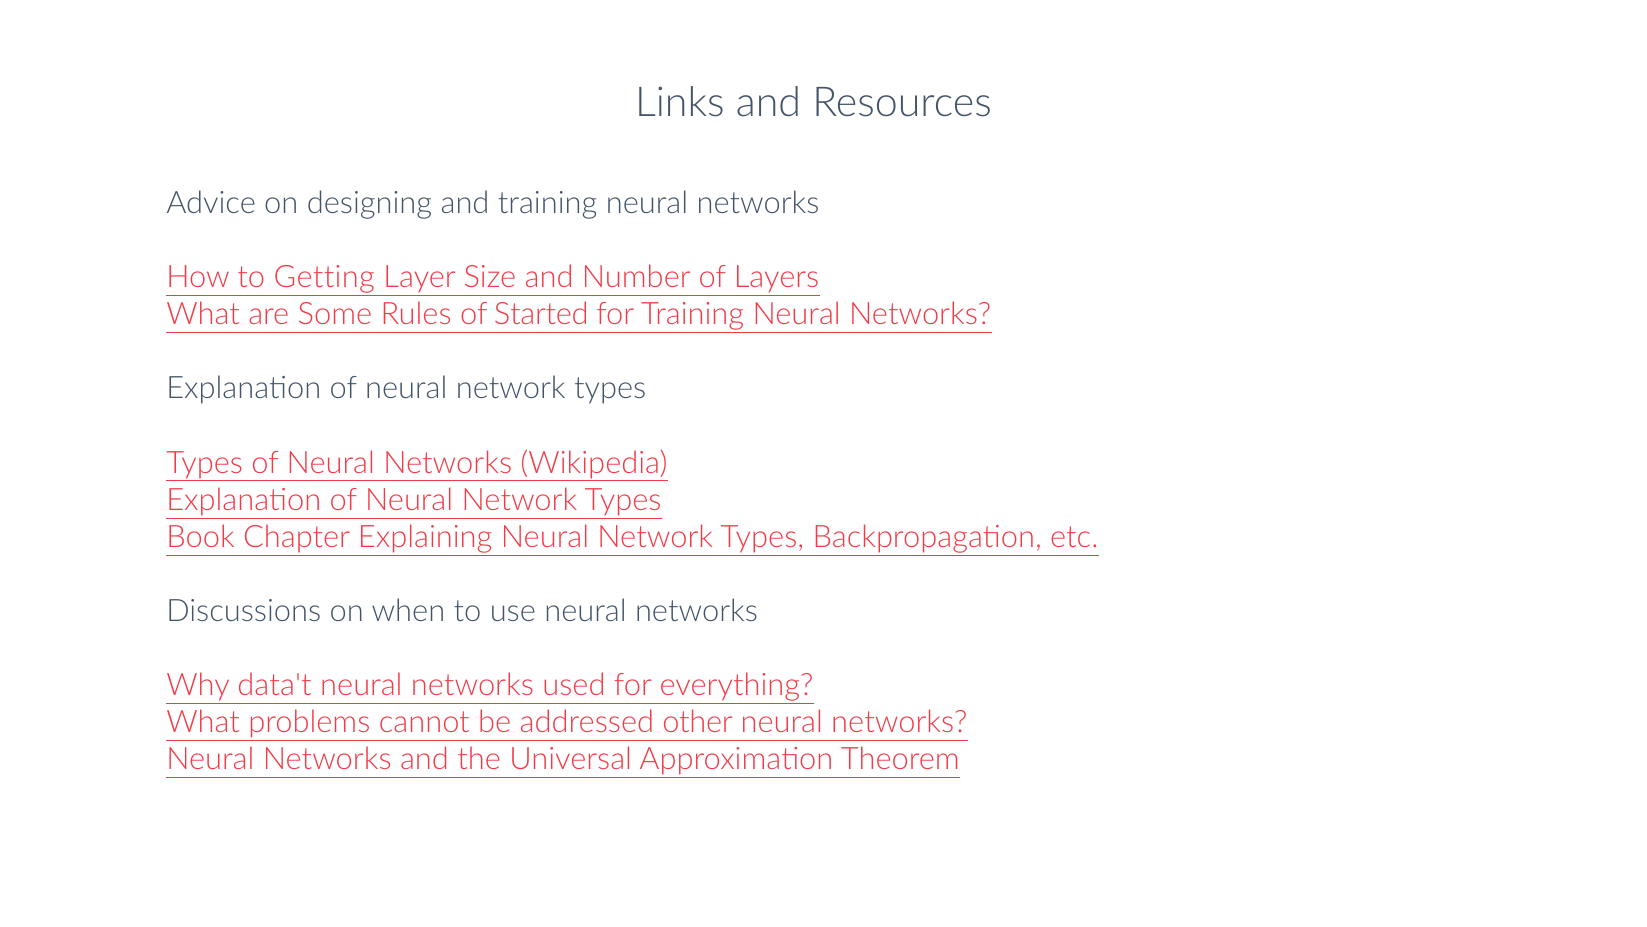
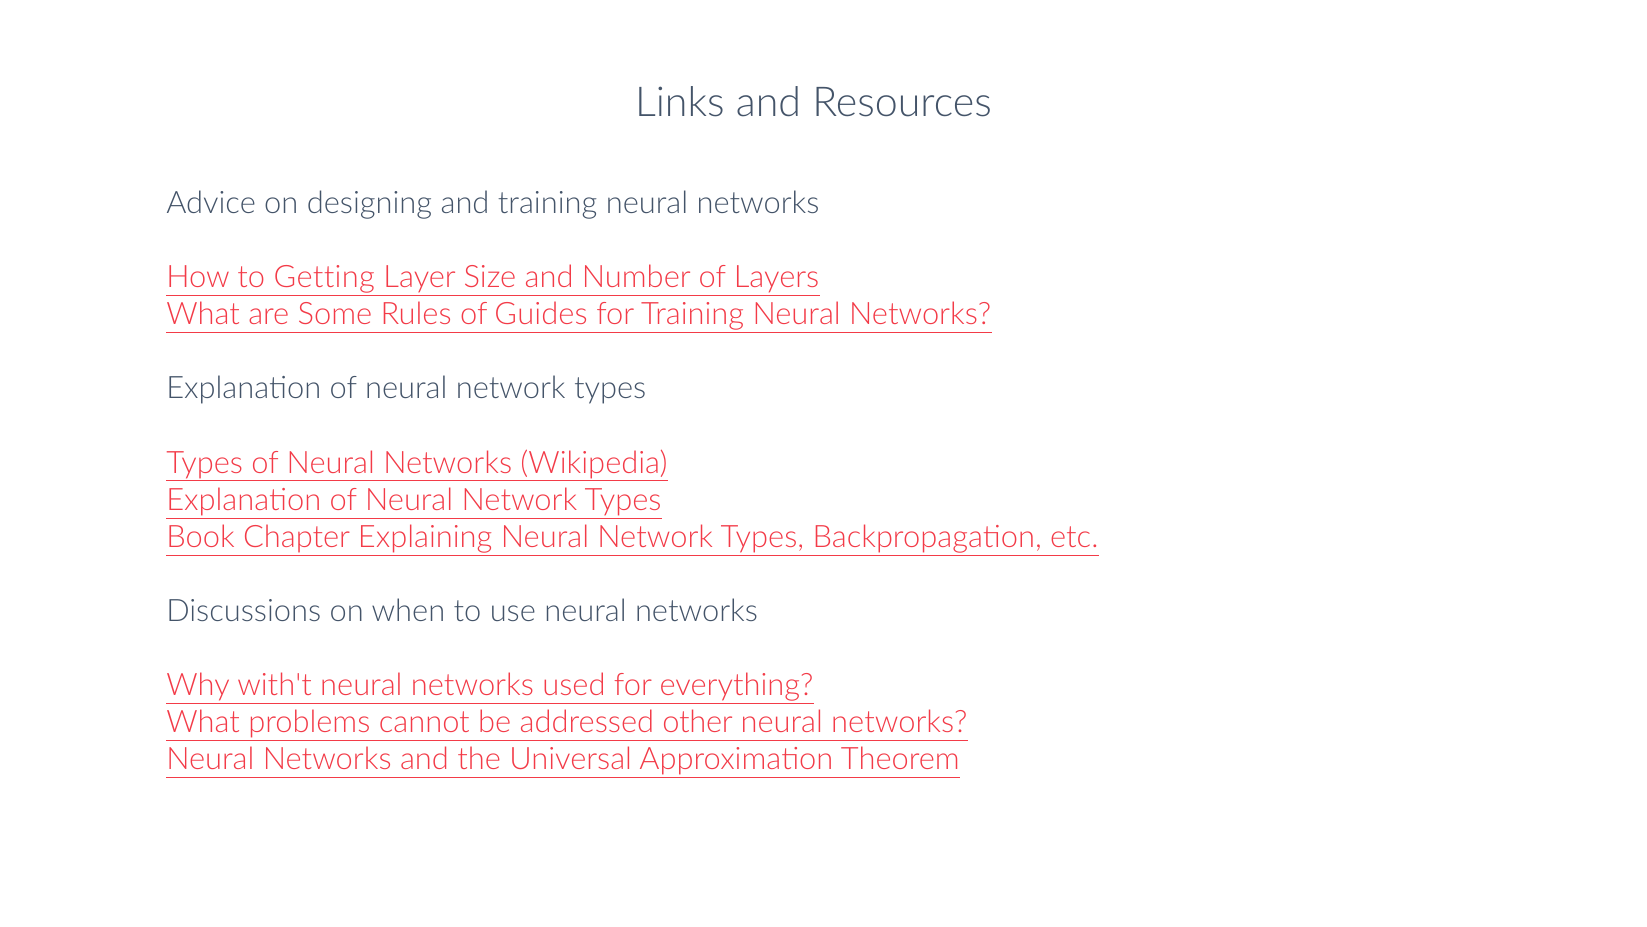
Started: Started -> Guides (541, 314)
data't: data't -> with't (275, 685)
